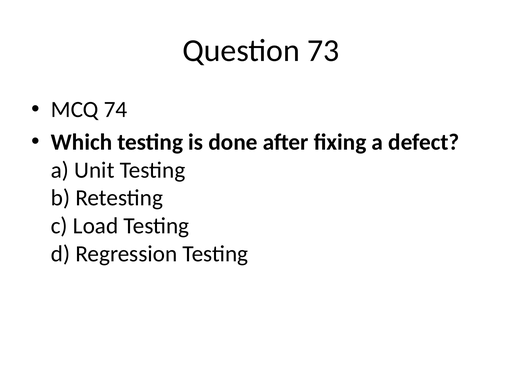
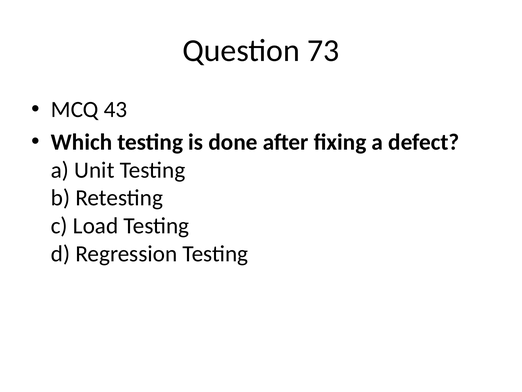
74: 74 -> 43 (116, 110)
